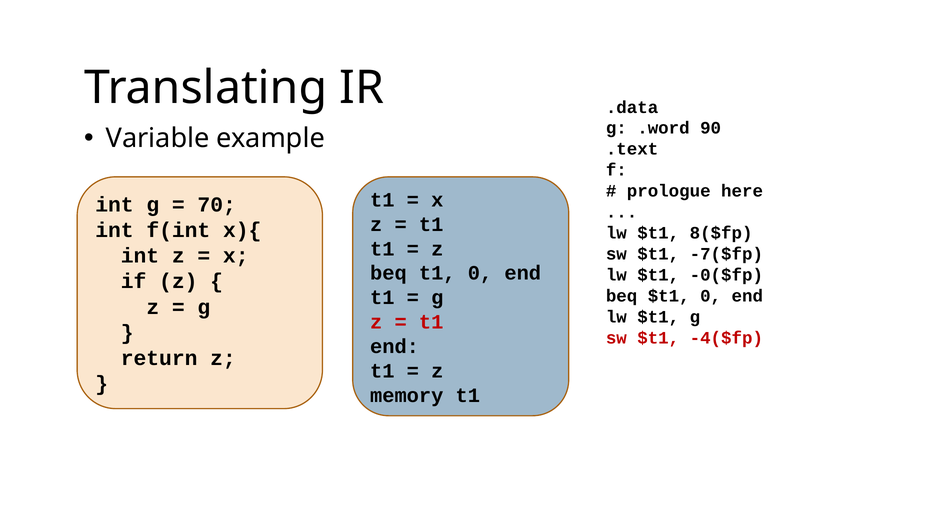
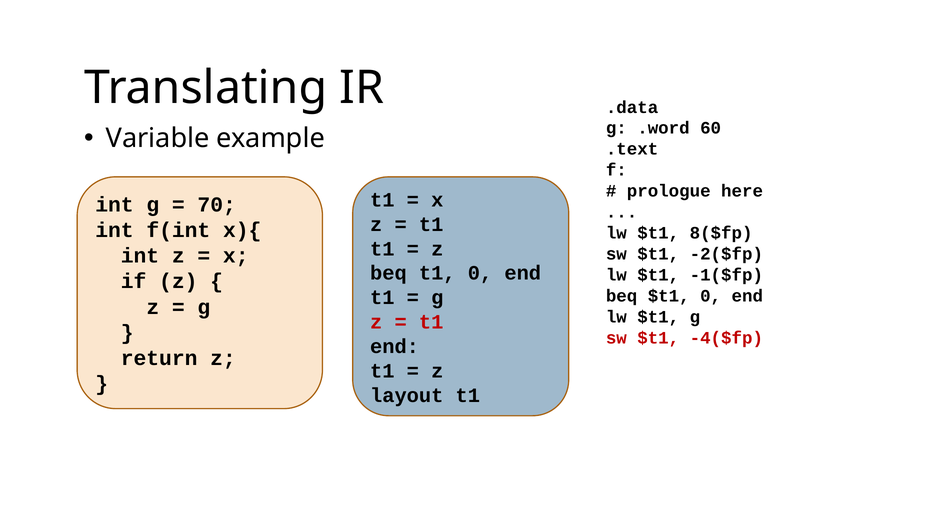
90: 90 -> 60 (711, 128)
-7($fp: -7($fp -> -2($fp (726, 254)
-0($fp: -0($fp -> -1($fp (726, 275)
memory: memory -> layout (407, 395)
